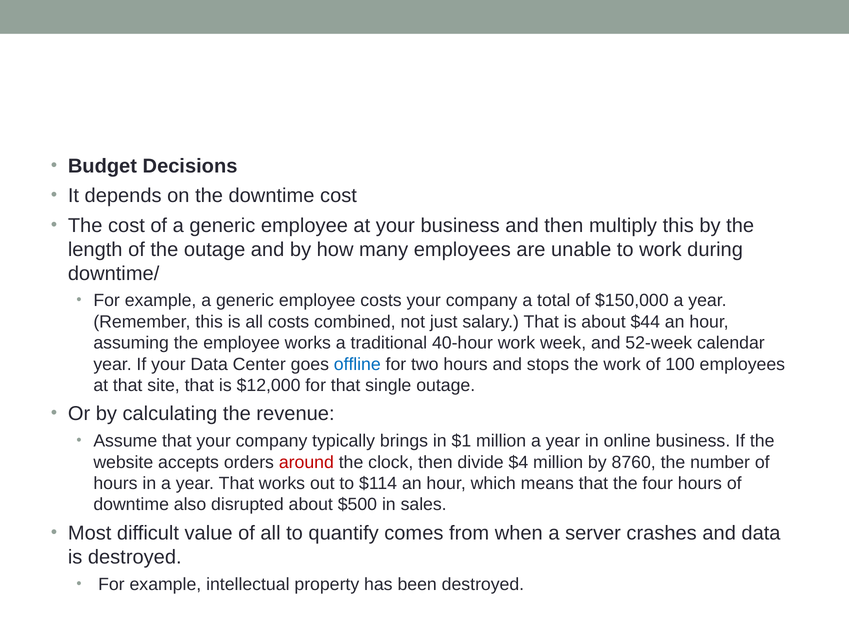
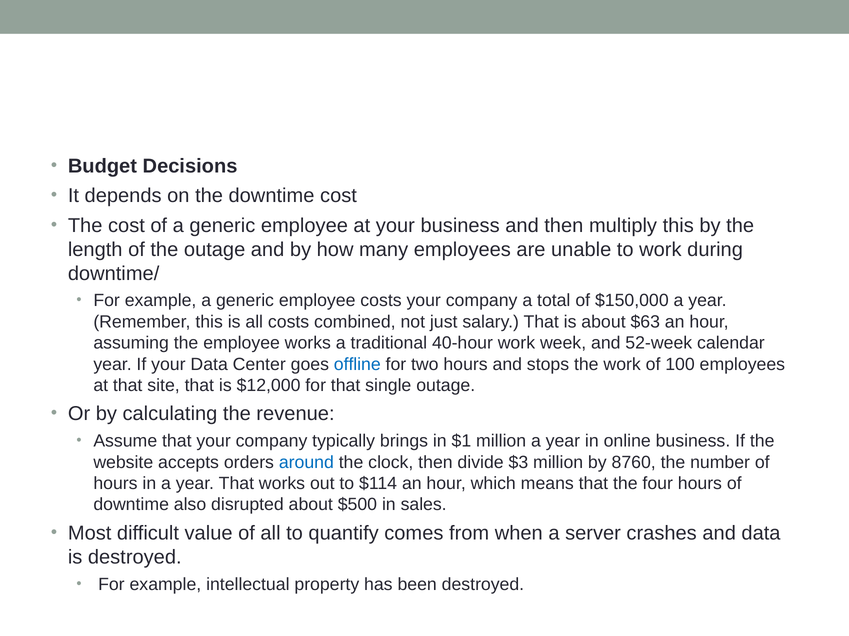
$44: $44 -> $63 (645, 322)
around colour: red -> blue (306, 463)
$4: $4 -> $3 (518, 463)
